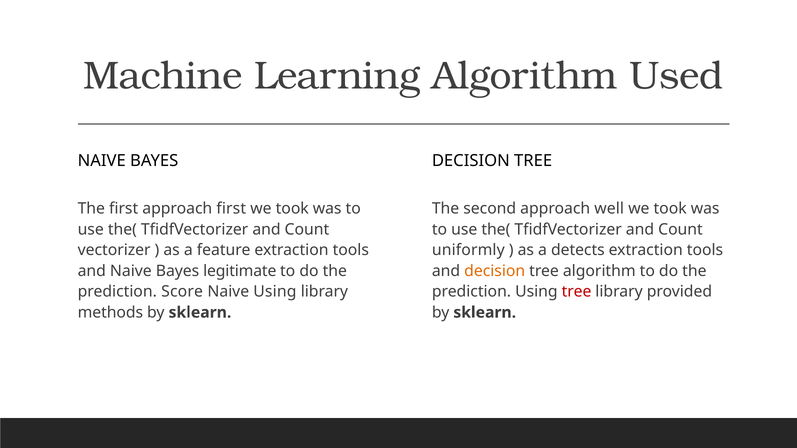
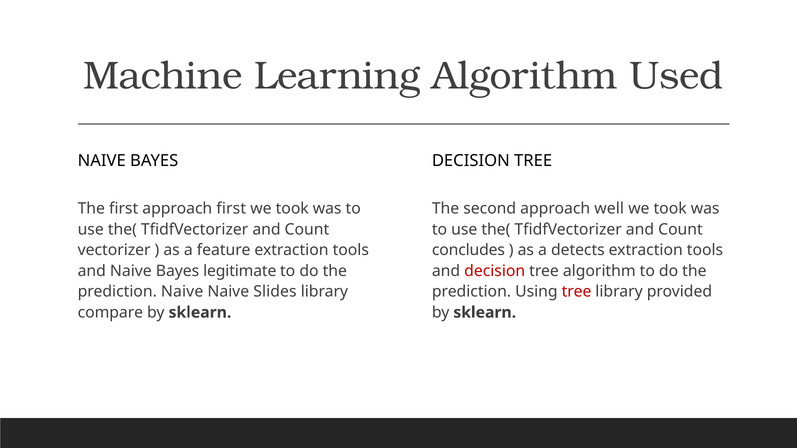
uniformly: uniformly -> concludes (468, 250)
decision colour: orange -> red (495, 271)
prediction Score: Score -> Naive (182, 292)
Naive Using: Using -> Slides (275, 292)
methods: methods -> compare (110, 313)
